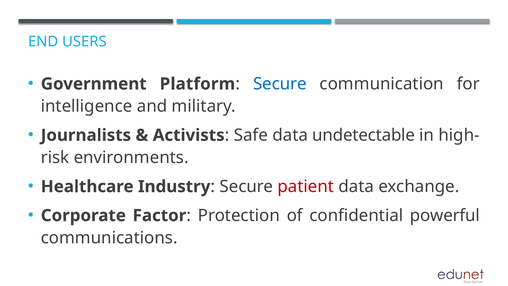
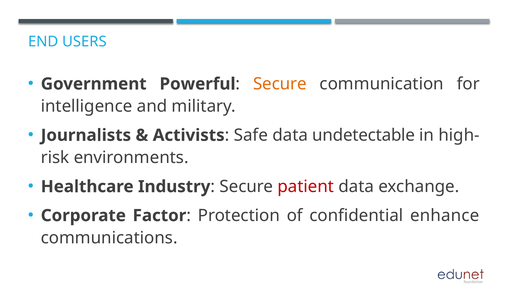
Platform: Platform -> Powerful (198, 84)
Secure colour: blue -> orange (280, 84)
powerful: powerful -> enhance (445, 215)
